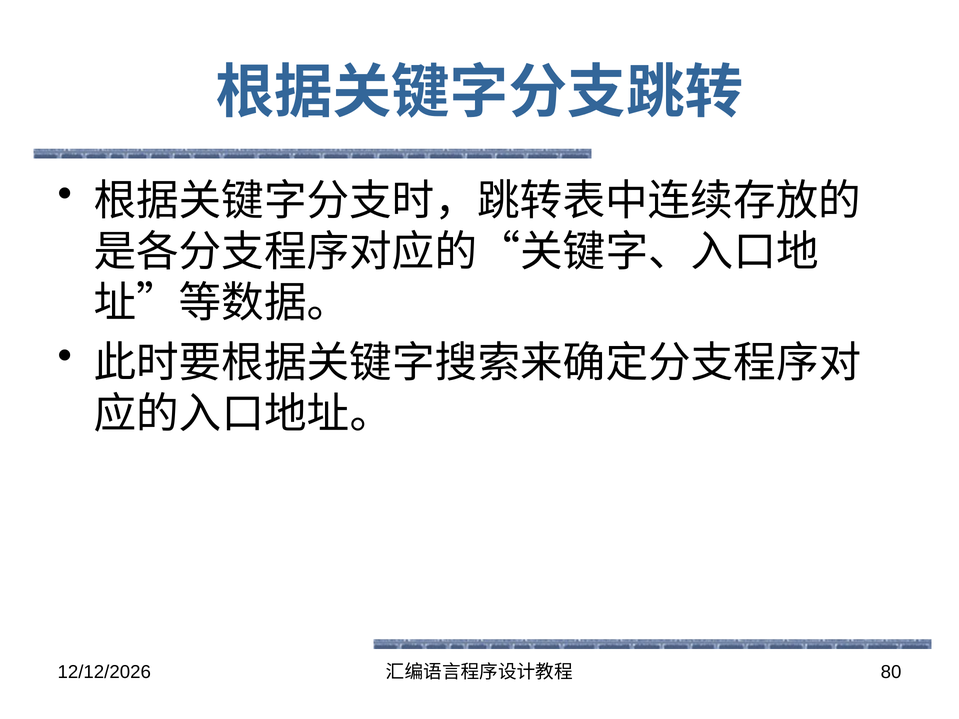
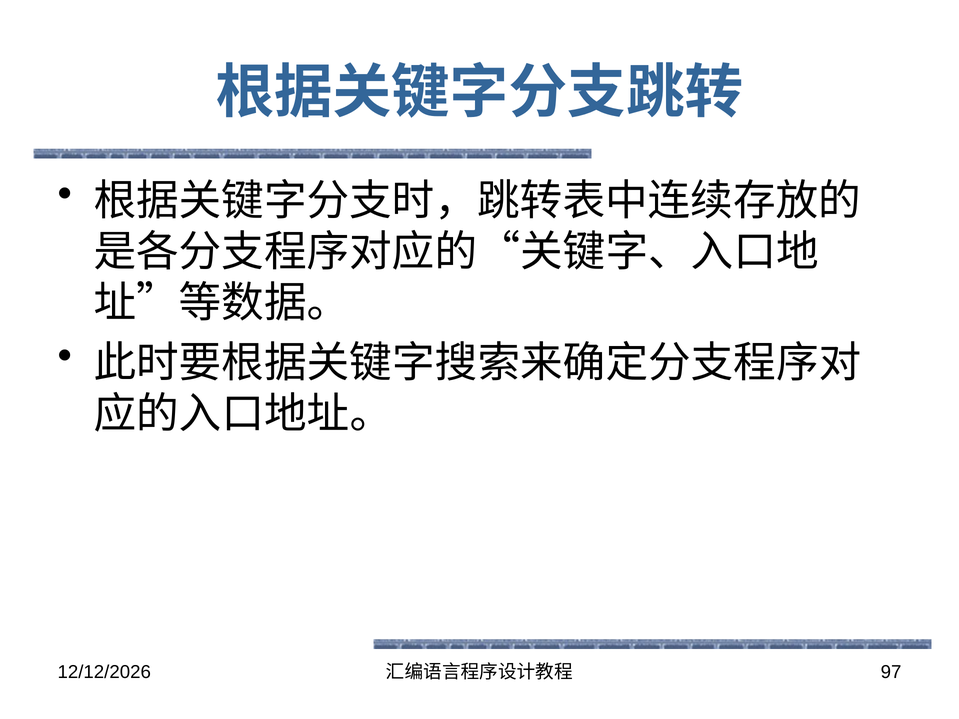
80: 80 -> 97 (891, 672)
